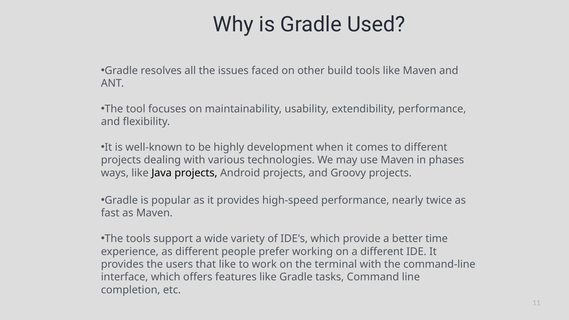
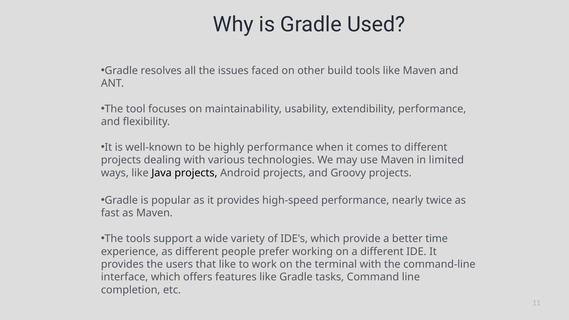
highly development: development -> performance (280, 147)
phases: phases -> limited (446, 160)
